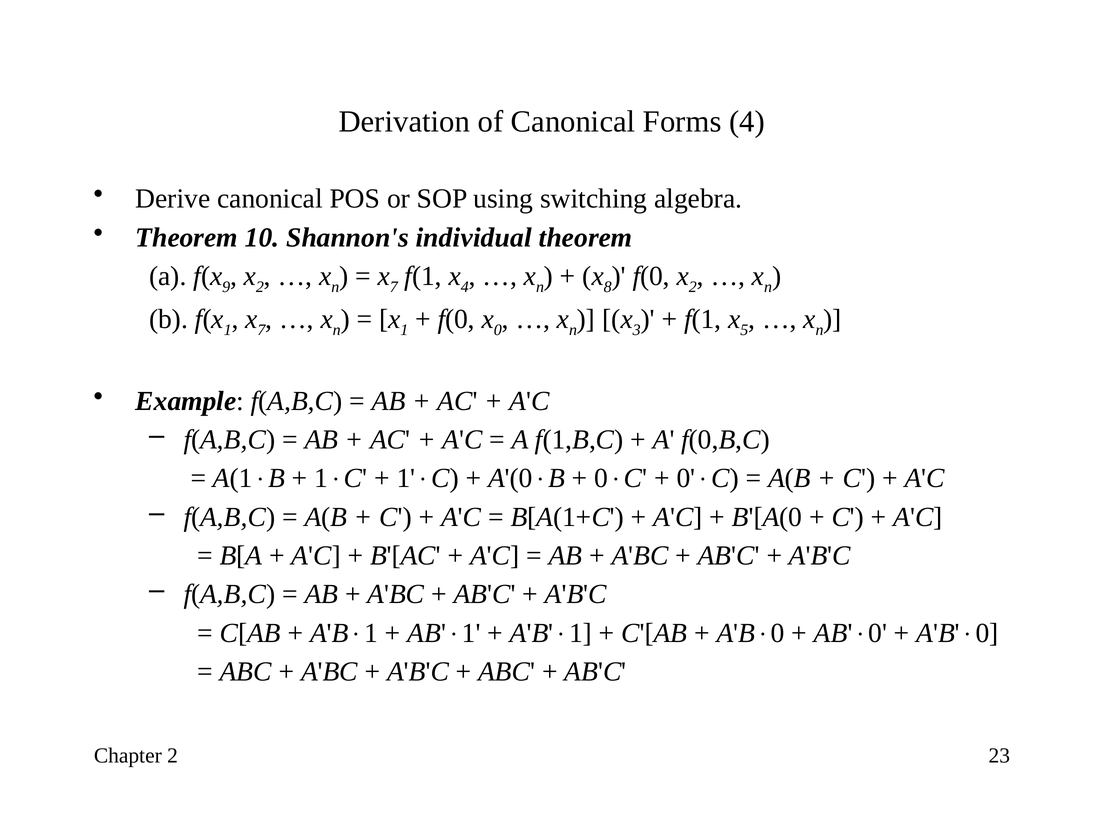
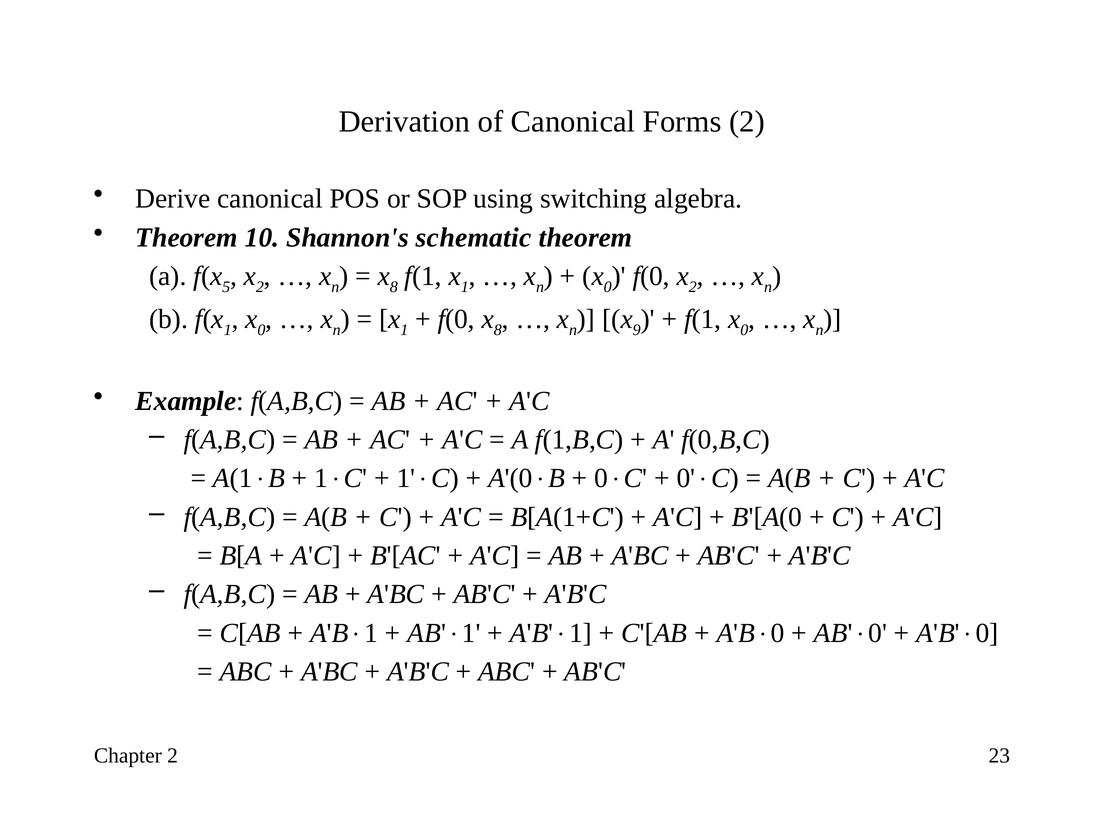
Forms 4: 4 -> 2 (747, 122)
individual: individual -> schematic (474, 238)
9: 9 -> 5 (226, 287)
7: 7 -> 8 (394, 287)
4: 4 -> 1 (465, 287)
8: 8 -> 0 (608, 287)
7: 7 -> 0 (261, 330)
0: 0 -> 8 (498, 330)
3: 3 -> 9 (637, 330)
5: 5 -> 0 (744, 330)
